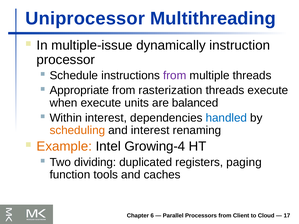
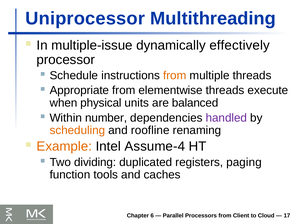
instruction: instruction -> effectively (240, 45)
from colour: purple -> orange (175, 76)
rasterization: rasterization -> elementwise (171, 90)
when execute: execute -> physical (101, 103)
Within interest: interest -> number (106, 118)
handled colour: blue -> purple (226, 118)
and interest: interest -> roofline (150, 130)
Growing-4: Growing-4 -> Assume-4 (155, 147)
